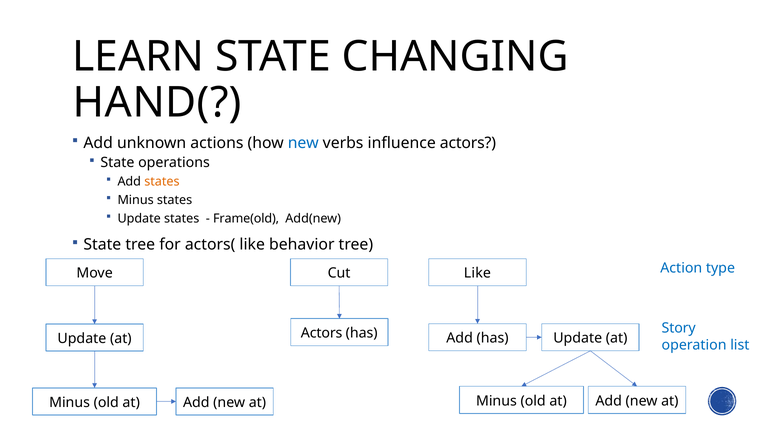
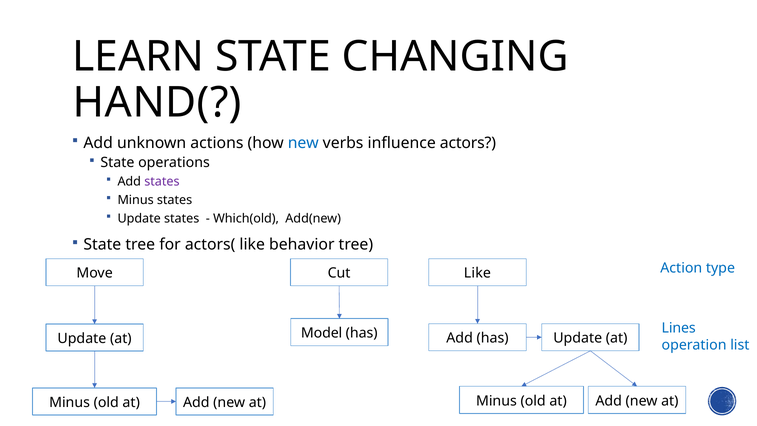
states colour: orange -> purple (162, 182)
Frame(old: Frame(old -> Which(old (246, 218)
Story: Story -> Lines (679, 328)
Actors: Actors -> Model (322, 333)
